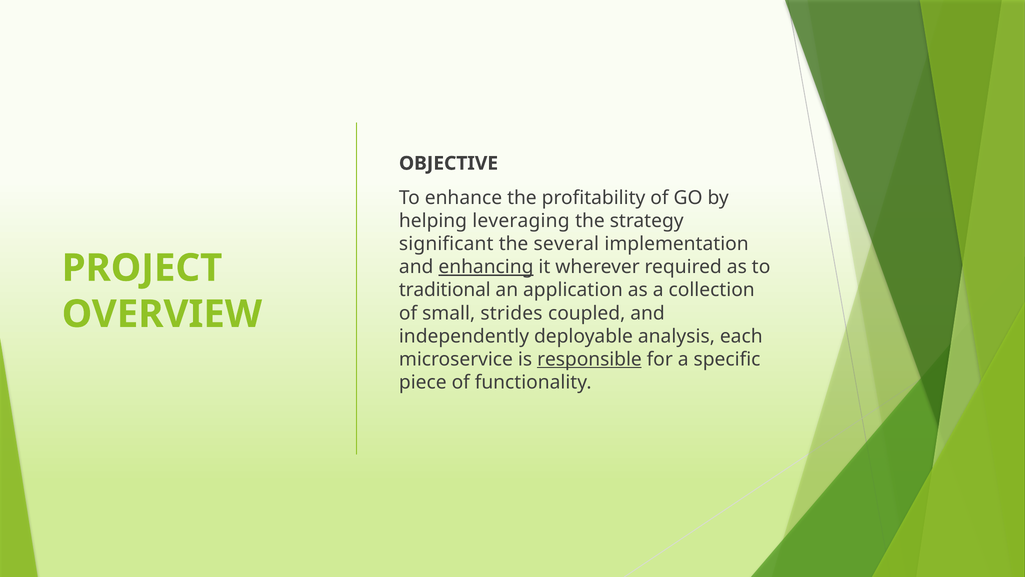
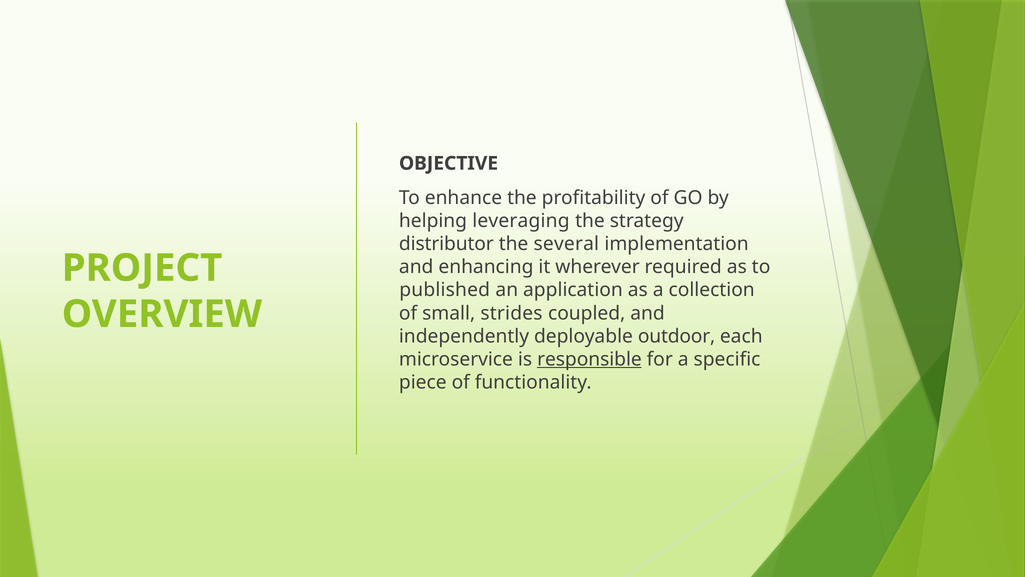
significant: significant -> distributor (446, 244)
enhancing underline: present -> none (486, 267)
traditional: traditional -> published (445, 290)
analysis: analysis -> outdoor (677, 336)
